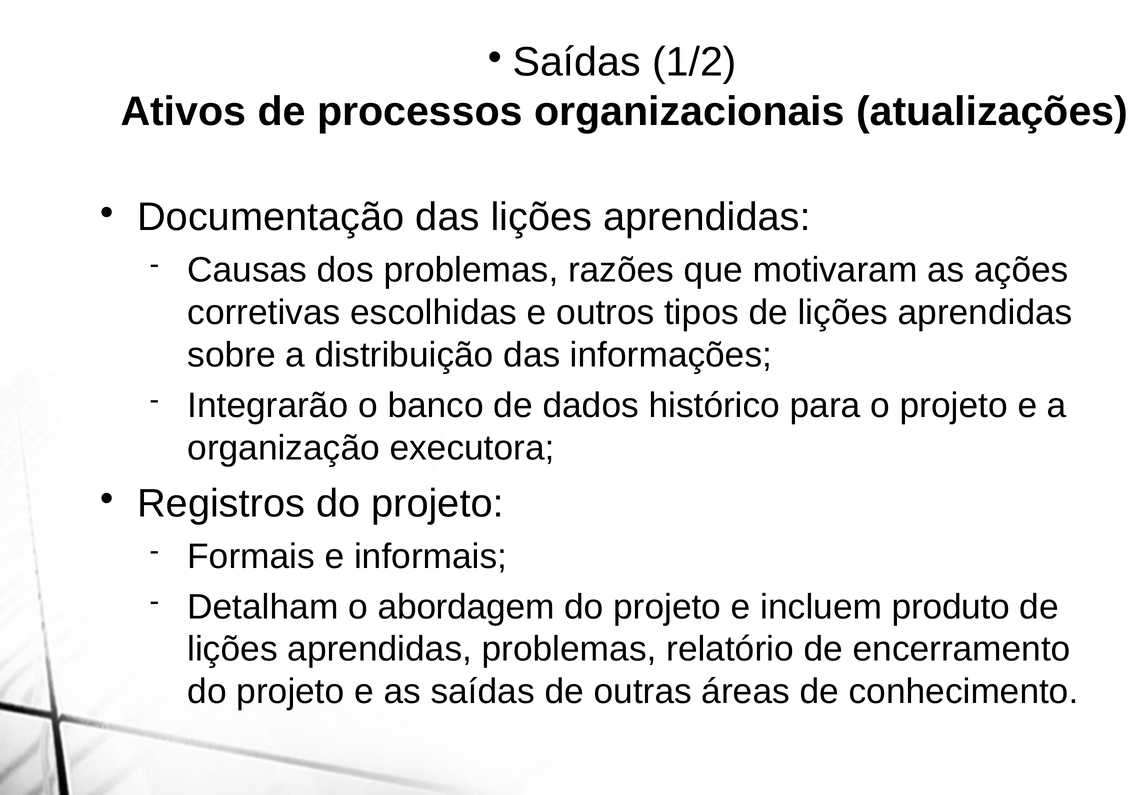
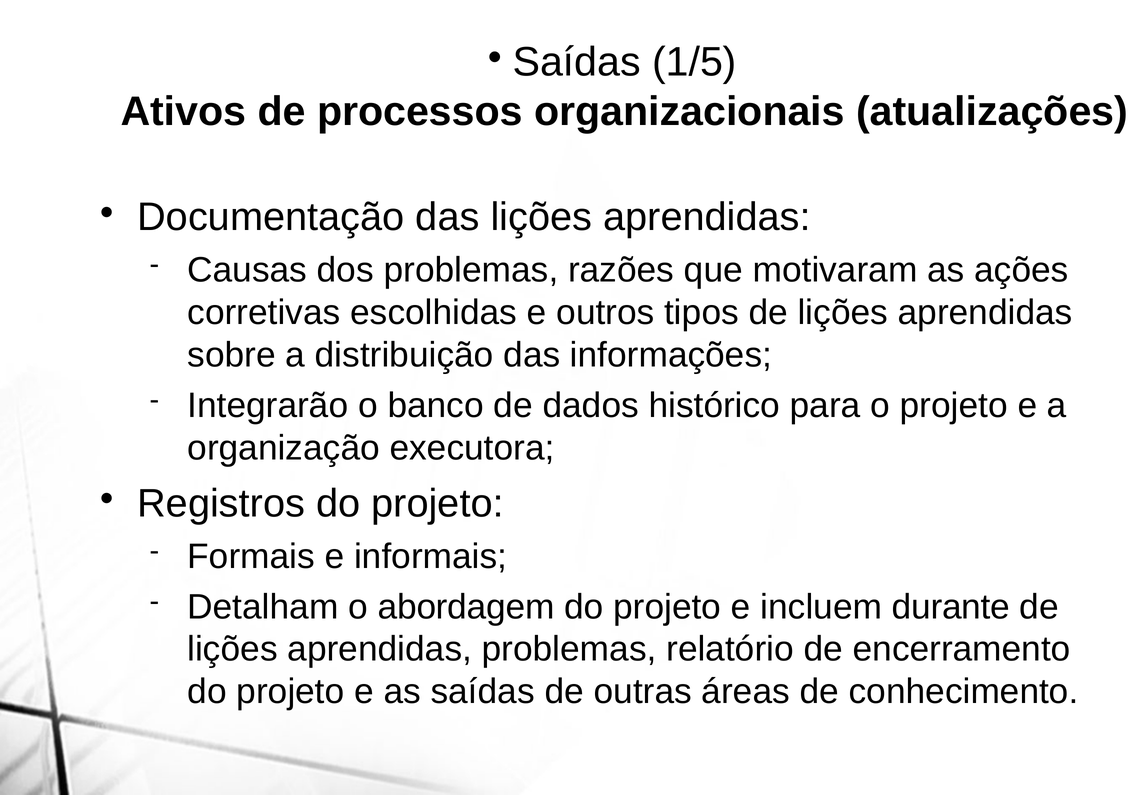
1/2: 1/2 -> 1/5 (694, 62)
produto: produto -> durante (951, 607)
